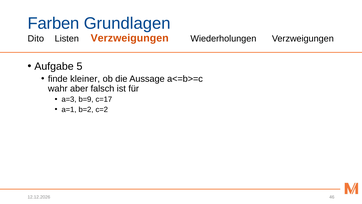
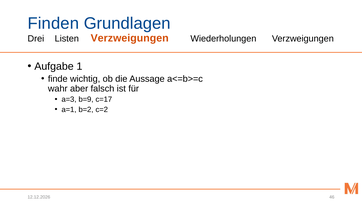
Farben: Farben -> Finden (53, 23)
Dito: Dito -> Drei (36, 39)
5: 5 -> 1 (79, 66)
kleiner: kleiner -> wichtig (85, 79)
